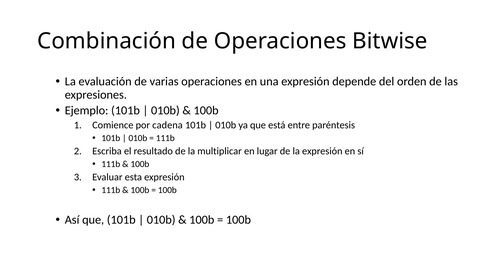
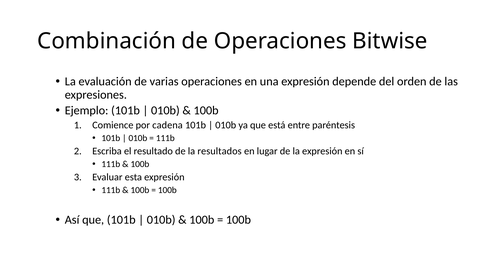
multiplicar: multiplicar -> resultados (220, 151)
